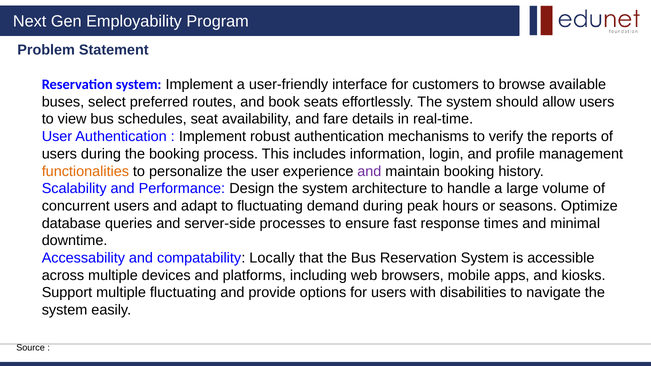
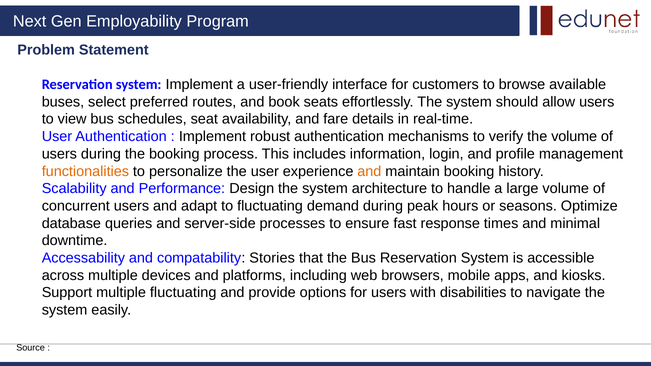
the reports: reports -> volume (574, 137)
and colour: purple -> orange (369, 171)
Locally: Locally -> Stories (272, 258)
